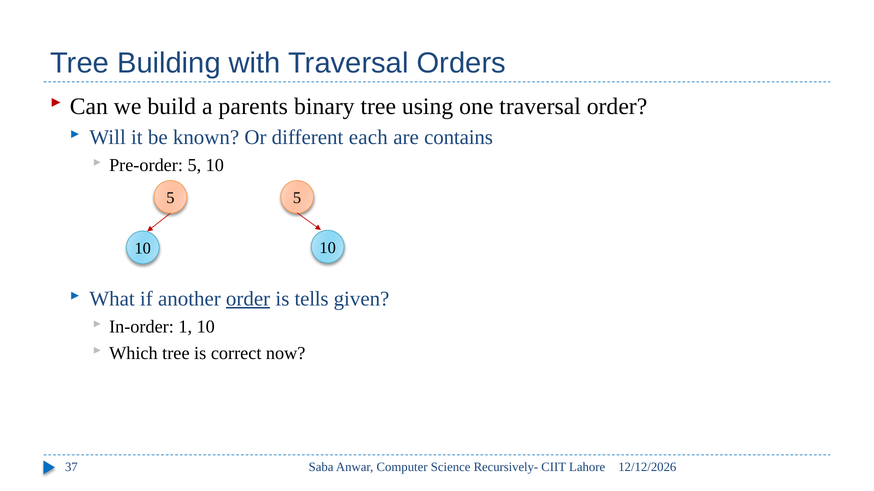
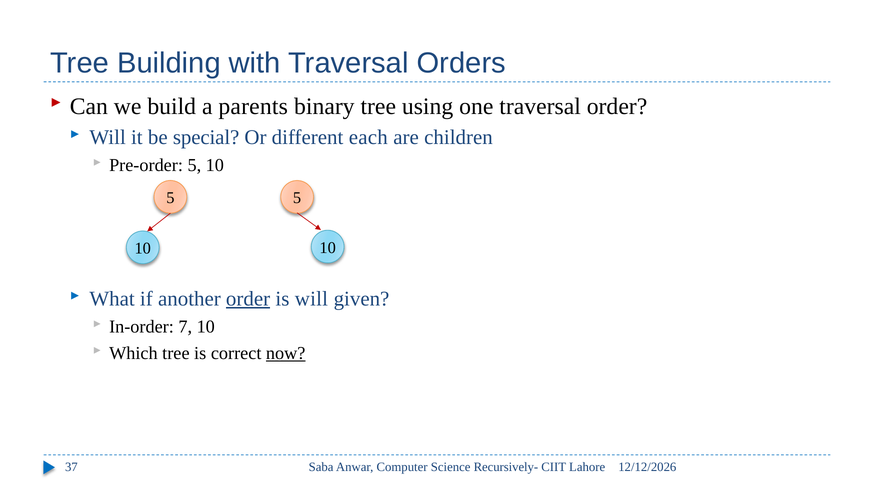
known: known -> special (206, 138)
contains: contains -> children (458, 138)
is tells: tells -> will (311, 299)
1: 1 -> 7 (185, 327)
now underline: none -> present (286, 353)
